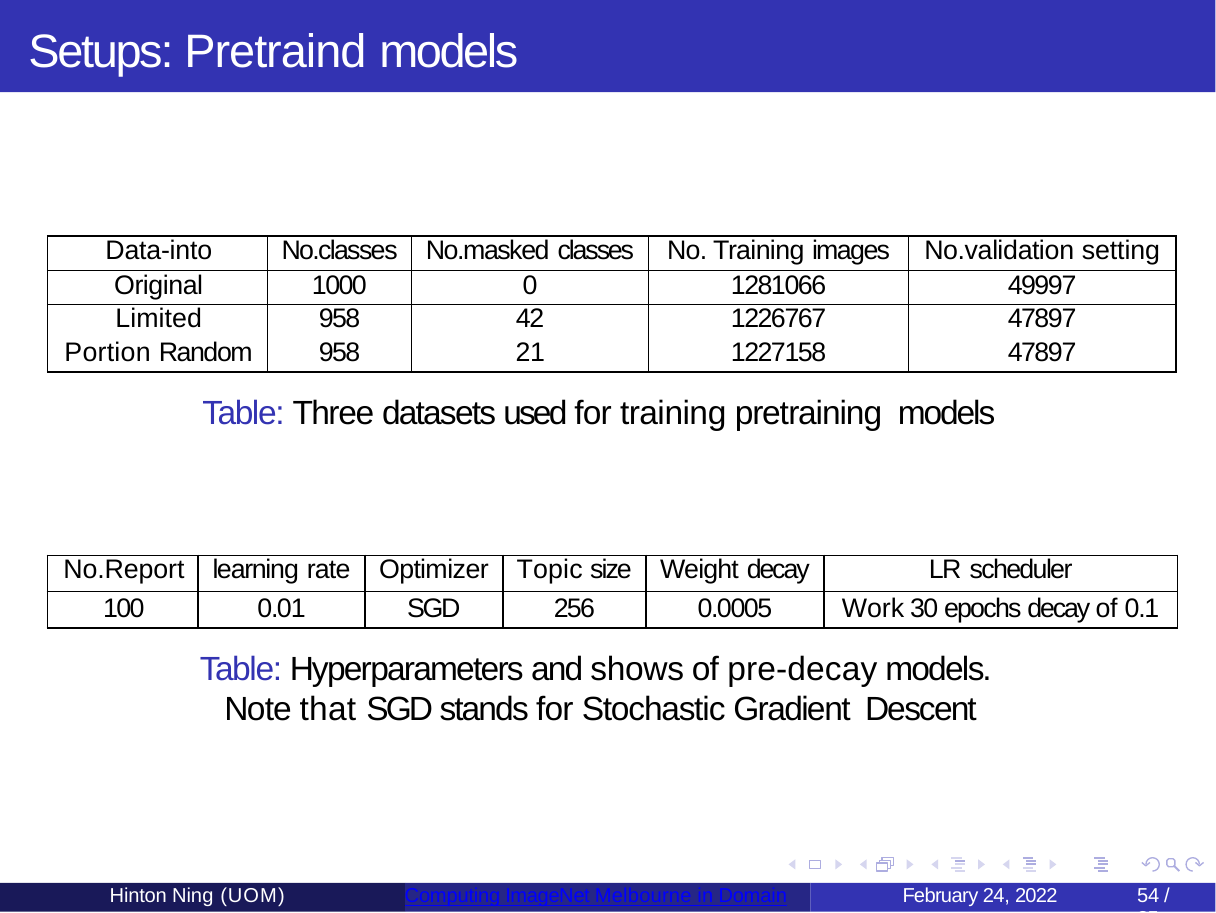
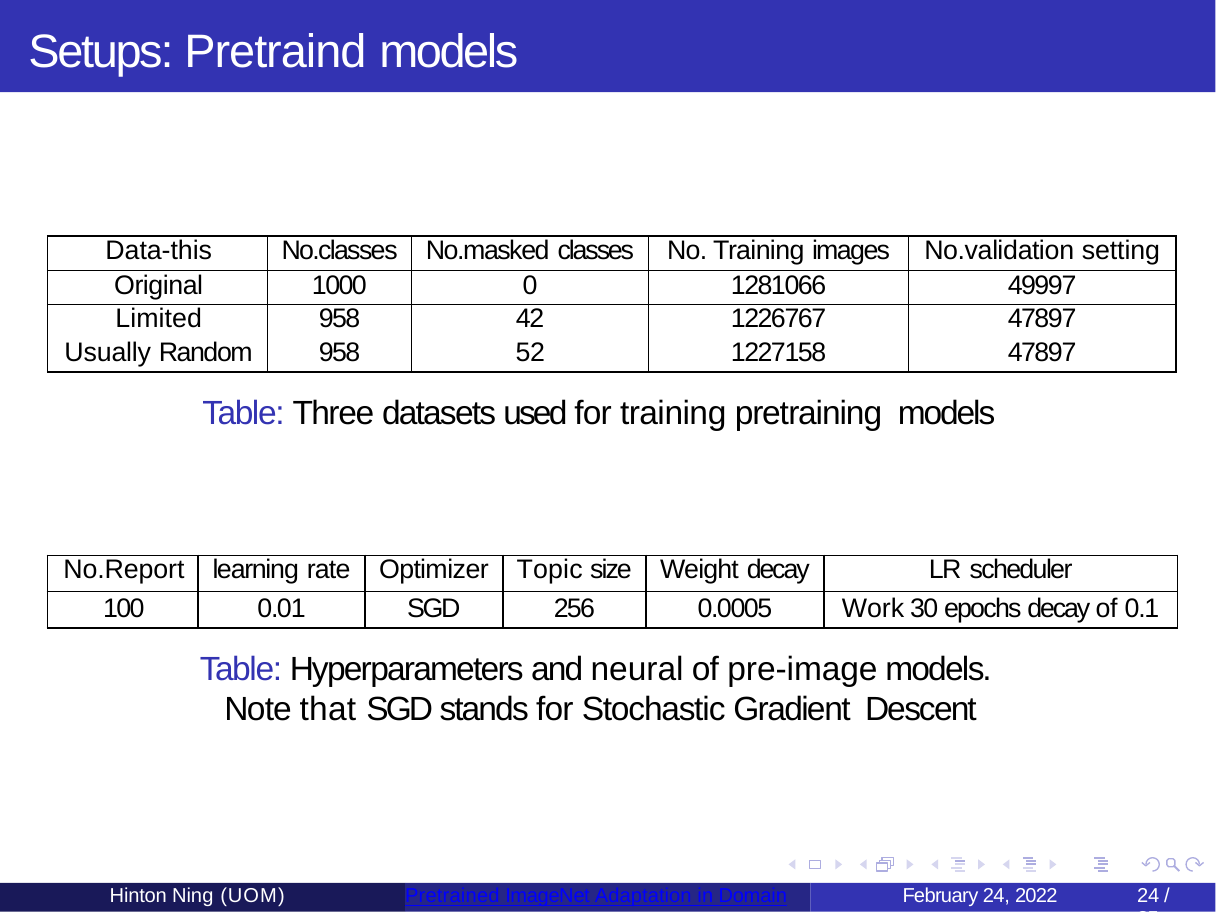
Data-into: Data-into -> Data-this (159, 251)
Portion: Portion -> Usually (108, 352)
21: 21 -> 52 (530, 352)
shows: shows -> neural (637, 669)
pre-decay: pre-decay -> pre-image (803, 669)
Computing: Computing -> Pretrained (452, 896)
Melbourne: Melbourne -> Adaptation (643, 896)
2022 54: 54 -> 24 (1148, 896)
